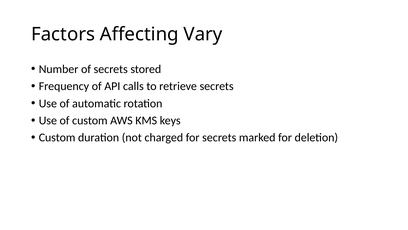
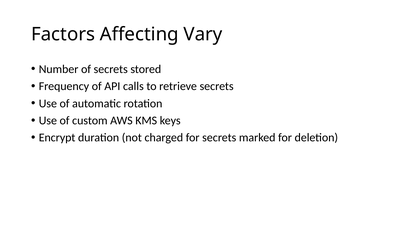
Custom: Custom -> Encrypt (57, 137)
